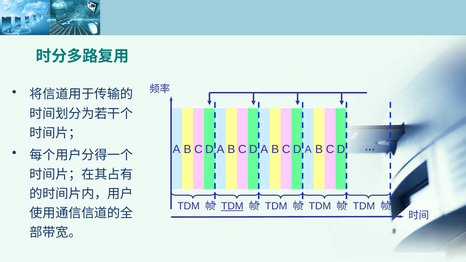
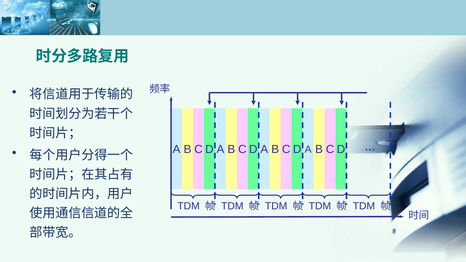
TDM underline: present -> none (232, 206)
